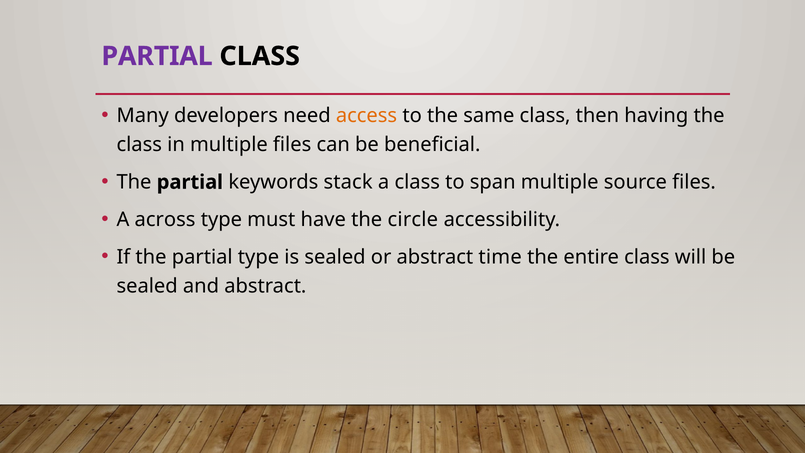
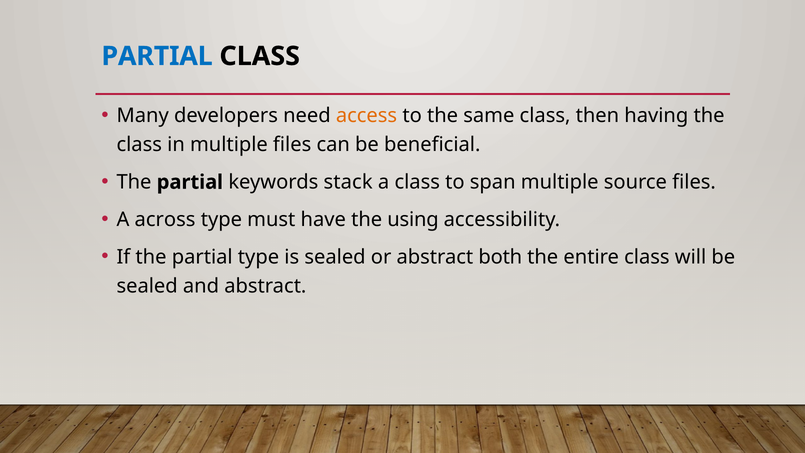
PARTIAL colour: purple -> blue (157, 56)
circle: circle -> using (413, 219)
time: time -> both (500, 257)
